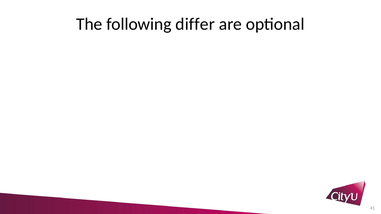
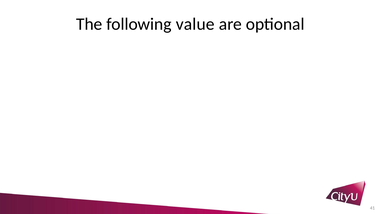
differ: differ -> value (195, 24)
